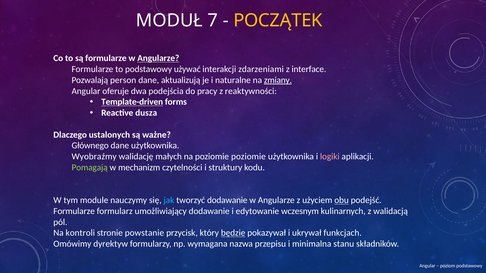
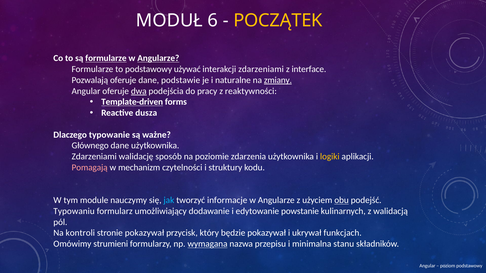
7: 7 -> 6 (213, 21)
formularze underline: none -> present (106, 58)
Pozwalają person: person -> oferuje (123, 80)
aktualizują: aktualizują -> podstawie (181, 80)
dwa underline: none -> present (139, 91)
ustalonych: ustalonych -> typowanie (109, 135)
Wyobraźmy: Wyobraźmy -> Zdarzeniami (94, 157)
małych: małych -> sposób (169, 157)
poziomie poziomie: poziomie -> zdarzenia (248, 157)
logiki colour: pink -> yellow (330, 157)
Pomagają colour: light green -> pink (90, 168)
tworzyć dodawanie: dodawanie -> informacje (227, 200)
Formularze: Formularze -> Typowaniu (74, 211)
wczesnym: wczesnym -> powstanie (300, 211)
stronie powstanie: powstanie -> pokazywał (145, 233)
będzie underline: present -> none (233, 233)
dyrektyw: dyrektyw -> strumieni (111, 244)
wymagana underline: none -> present (207, 244)
